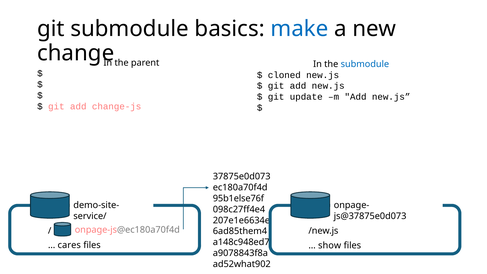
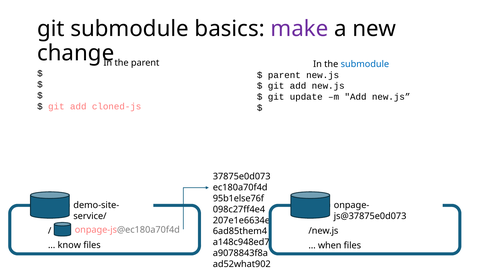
make colour: blue -> purple (299, 29)
cloned: cloned -> parent (284, 75)
change-js: change-js -> cloned-js (117, 106)
cares: cares -> know (69, 245)
show: show -> when (330, 245)
